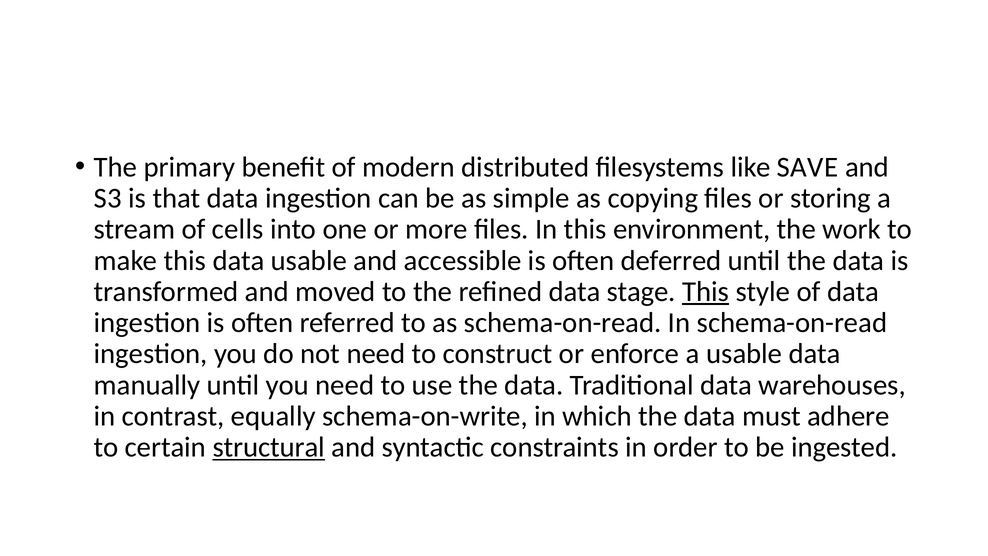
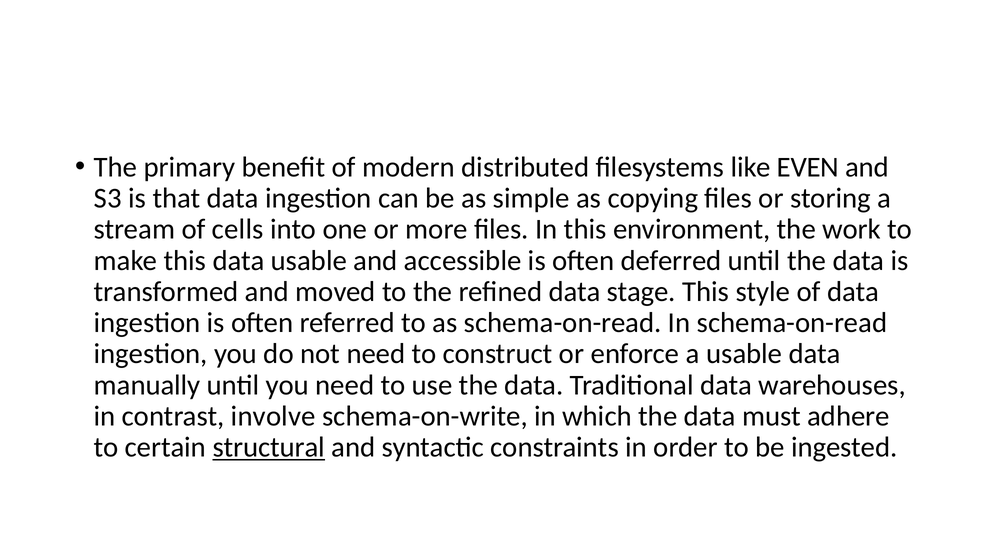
SAVE: SAVE -> EVEN (808, 167)
This underline: present -> none (706, 292)
equally: equally -> involve (273, 416)
